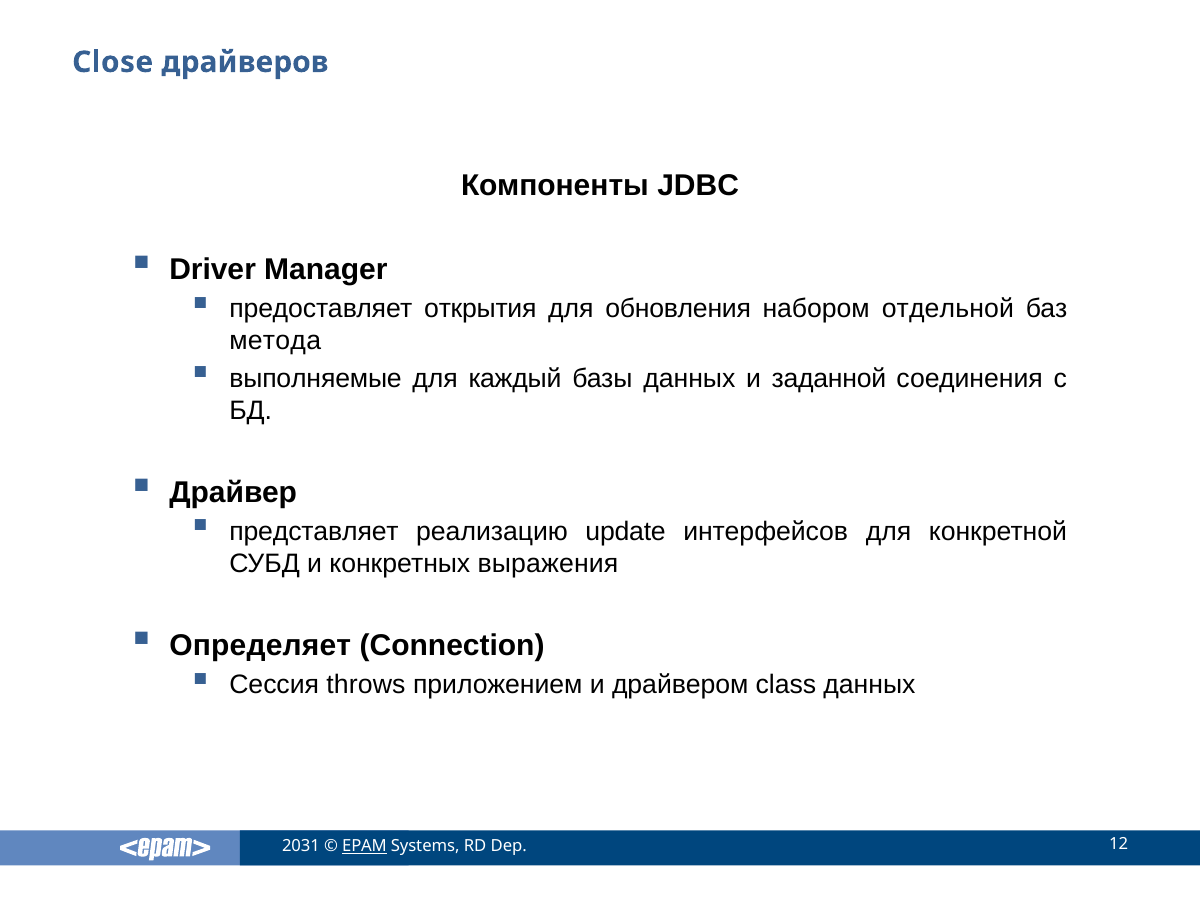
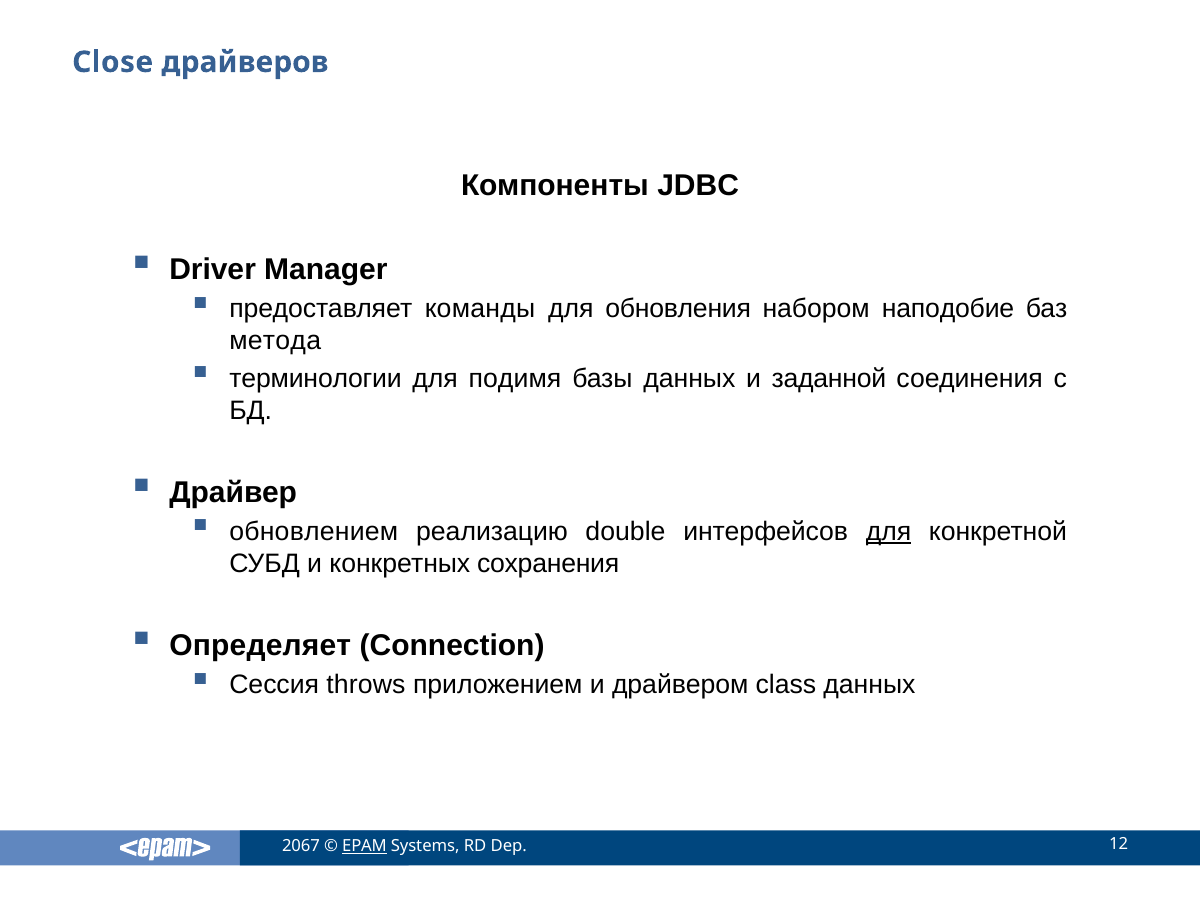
открытия: открытия -> команды (480, 309)
отдельной: отдельной -> наподобие (948, 309)
выполняемые: выполняемые -> терминологии (316, 378)
каждый: каждый -> подимя (515, 378)
представляет: представляет -> обновлением (314, 532)
update: update -> double (626, 532)
для underline: none -> present (889, 532)
выражения: выражения -> сохранения (548, 564)
2031: 2031 -> 2067 (301, 846)
